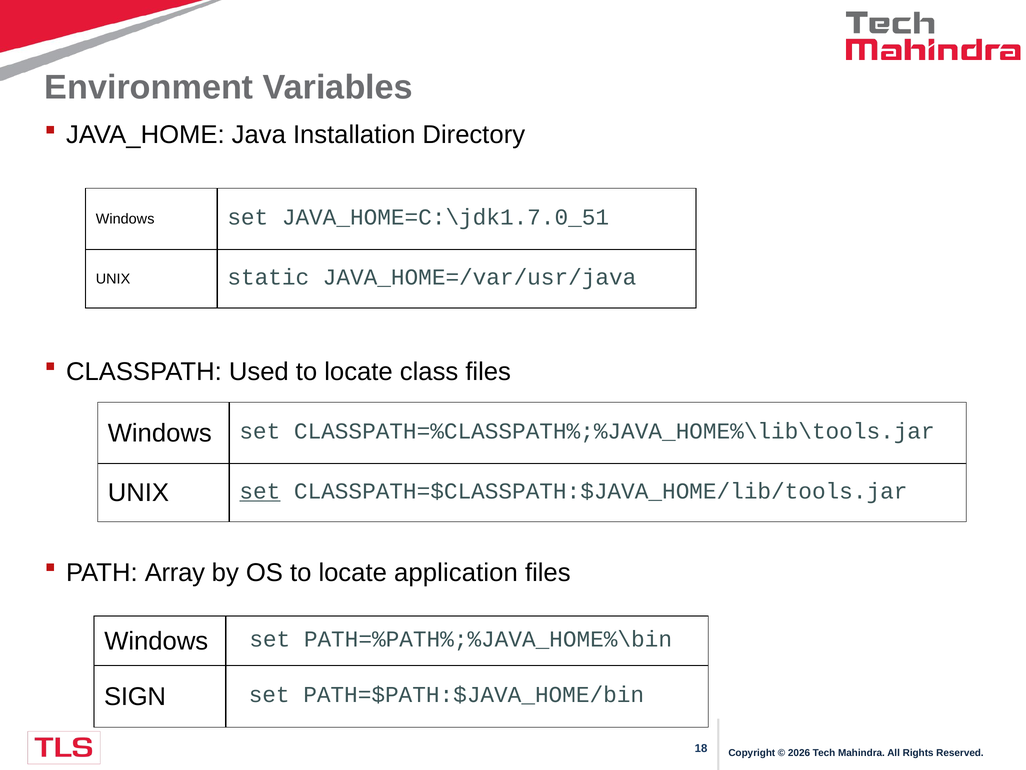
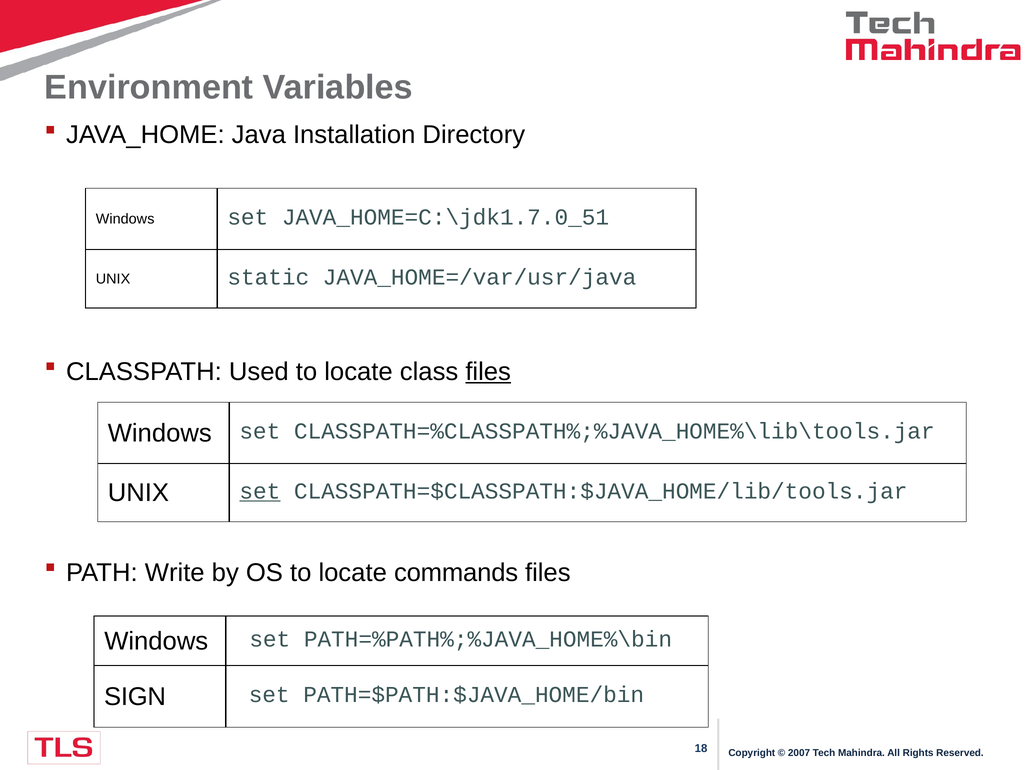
files underline: none -> present (488, 371)
Array: Array -> Write (175, 572)
application: application -> commands (456, 572)
2026: 2026 -> 2007 (799, 752)
